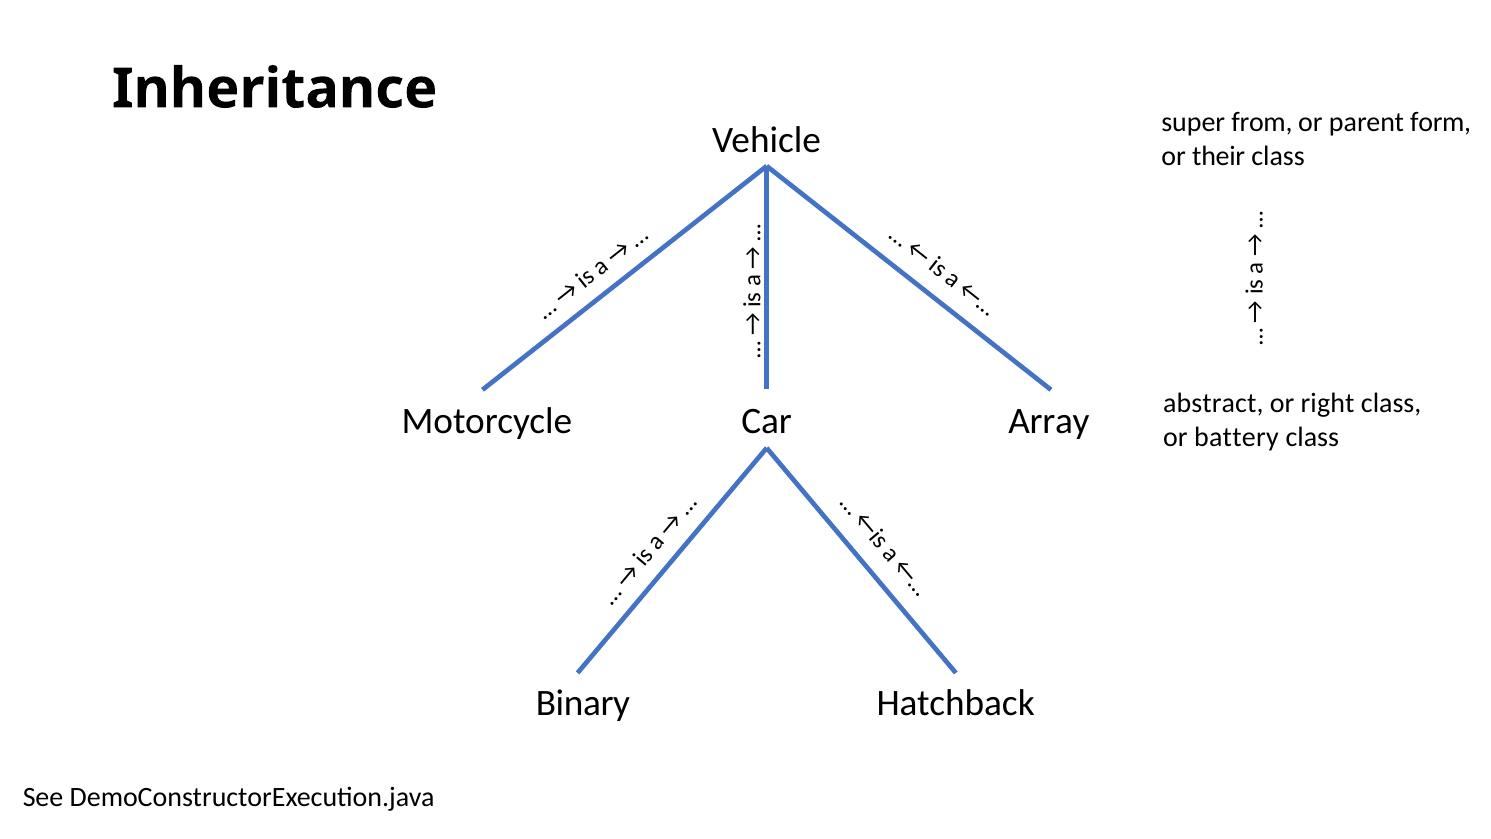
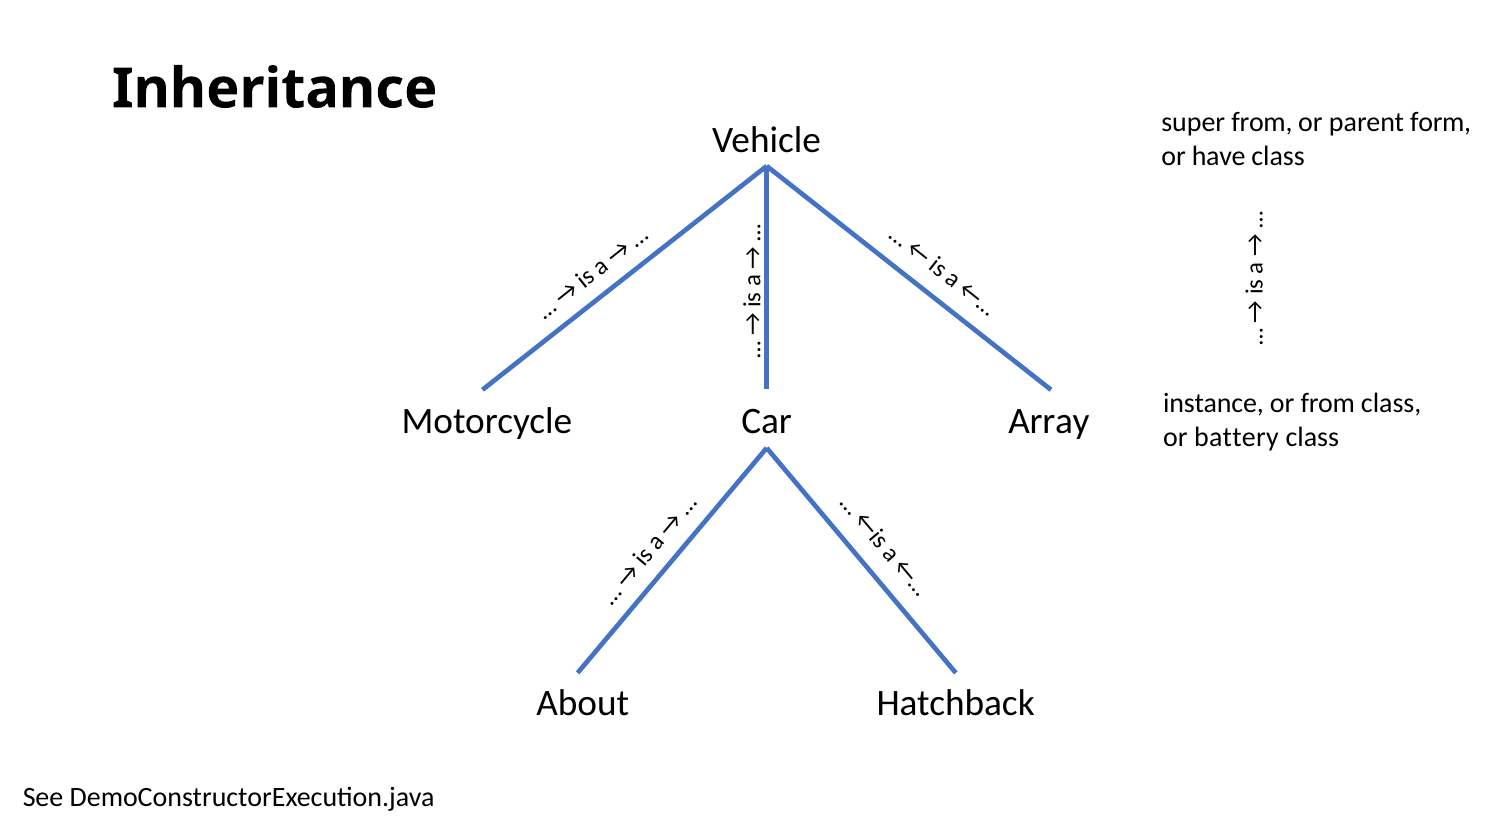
their: their -> have (1219, 156)
abstract: abstract -> instance (1213, 403)
or right: right -> from (1328, 403)
Binary: Binary -> About (583, 703)
